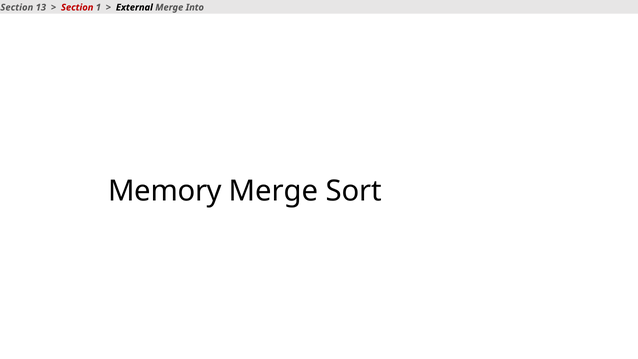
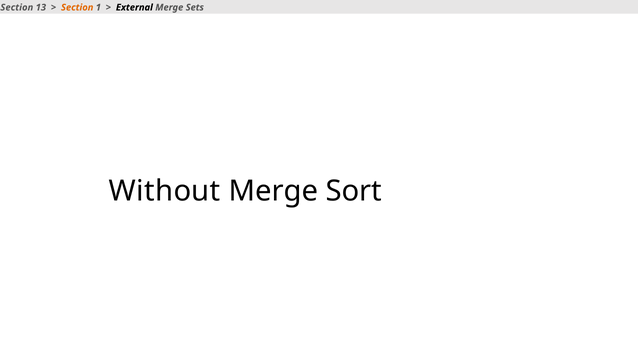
Section colour: red -> orange (77, 7)
Into: Into -> Sets (195, 7)
Memory: Memory -> Without (165, 191)
